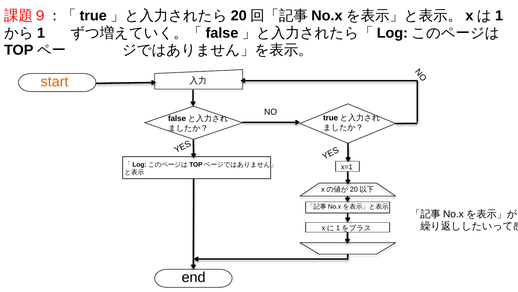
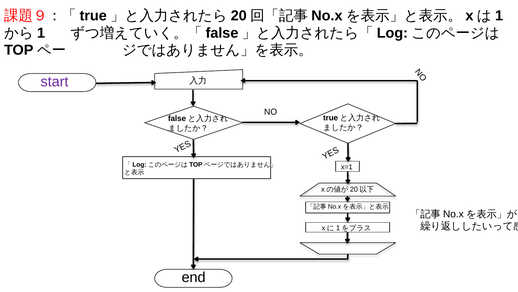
start colour: orange -> purple (55, 82)
